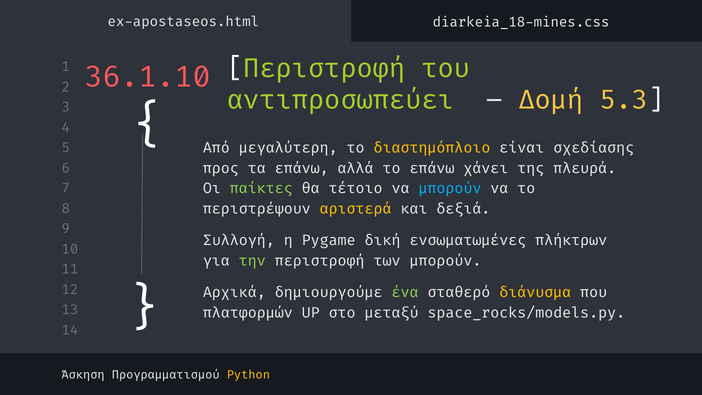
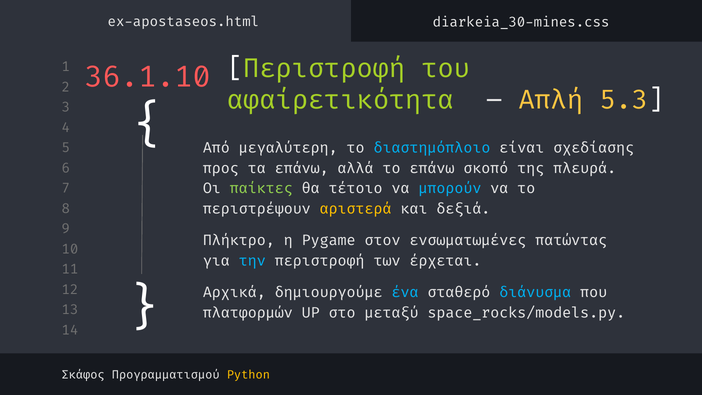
diarkeia_18-mines.css: diarkeia_18-mines.css -> diarkeia_30-mines.css (521, 22)
αντιπροσωπεύει: αντιπροσωπεύει -> αφαίρετικότητα (341, 100)
Δομή: Δομή -> Απλή (551, 100)
διαστημόπλοιο colour: yellow -> light blue (432, 148)
χάνει: χάνει -> σκοπό (486, 168)
Συλλογή: Συλλογή -> Πλήκτρο (239, 241)
δική: δική -> στον (383, 241)
πλήκτρων: πλήκτρων -> πατώντας (571, 241)
την colour: light green -> light blue (252, 261)
των μπορούν: μπορούν -> έρχεται (445, 261)
ένα colour: light green -> light blue (405, 293)
διάνυσμα colour: yellow -> light blue (535, 293)
Άσκηση: Άσκηση -> Σκάφος (83, 375)
